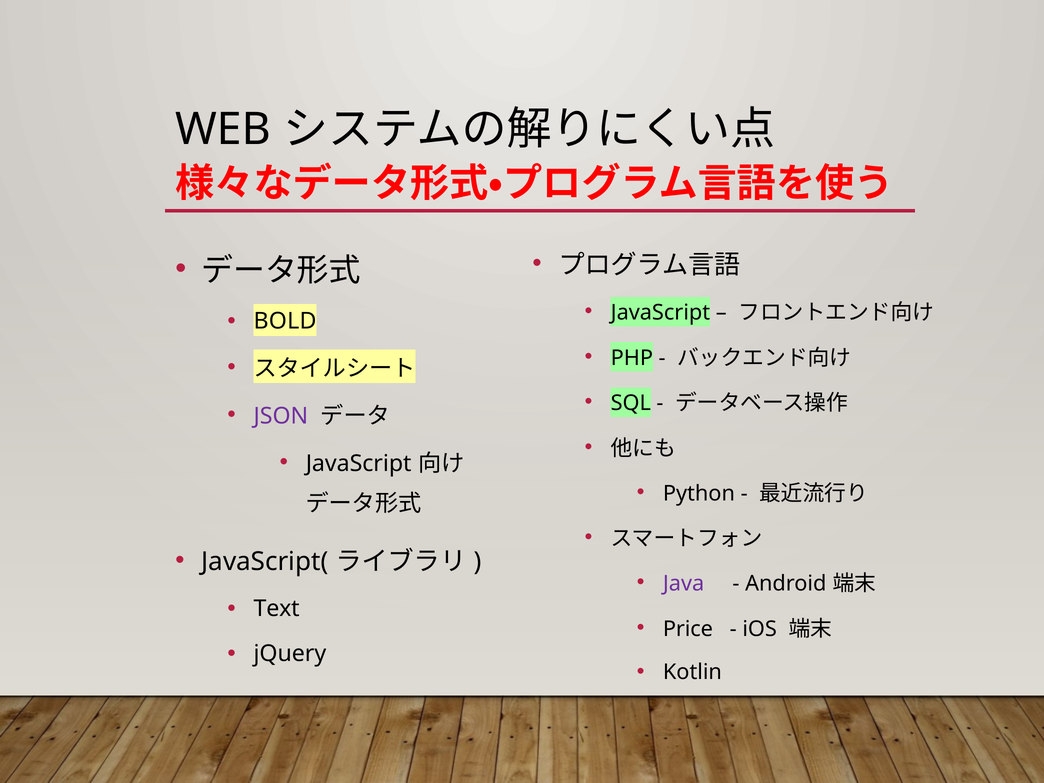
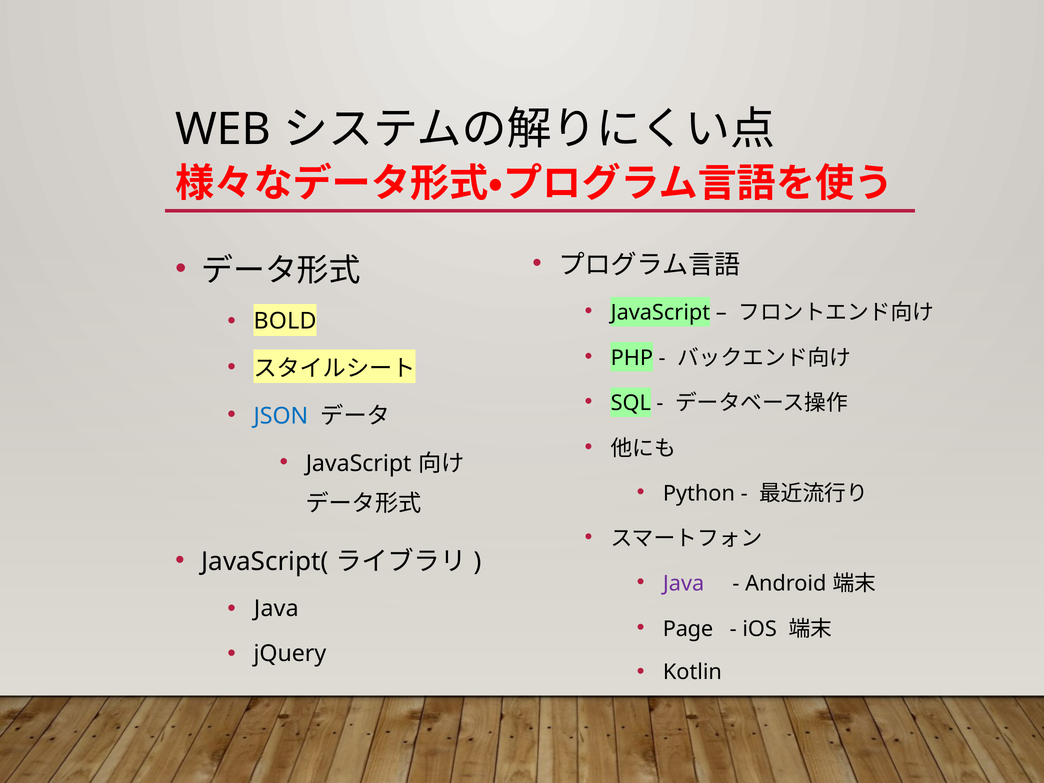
JSON colour: purple -> blue (281, 416)
Text: Text -> Java (276, 609)
Price: Price -> Page (688, 629)
